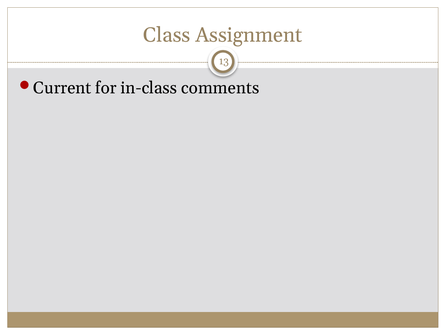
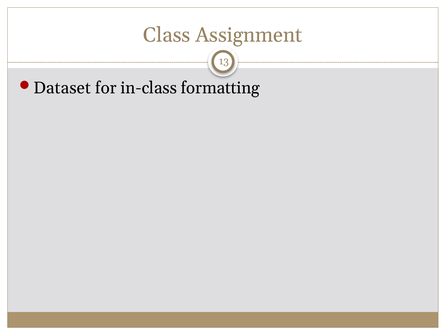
Current: Current -> Dataset (62, 88)
comments: comments -> formatting (220, 88)
